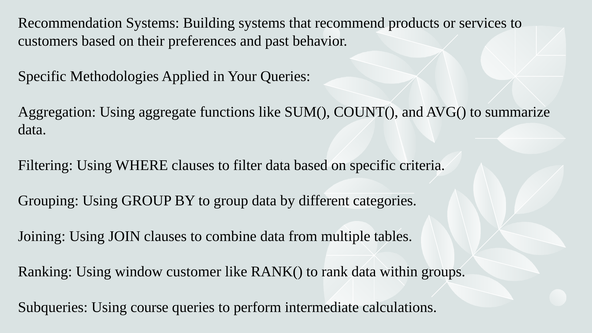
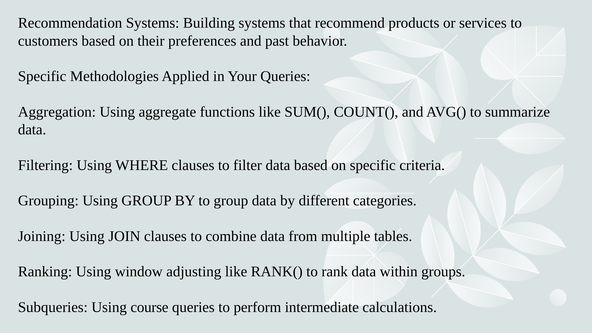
customer: customer -> adjusting (194, 272)
